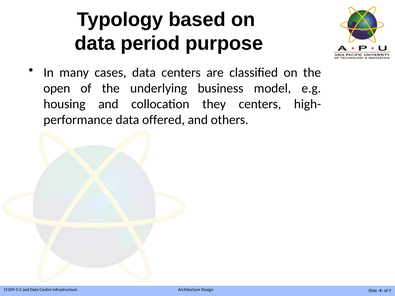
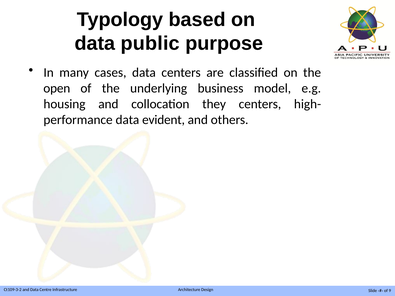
period: period -> public (150, 43)
offered: offered -> evident (164, 120)
